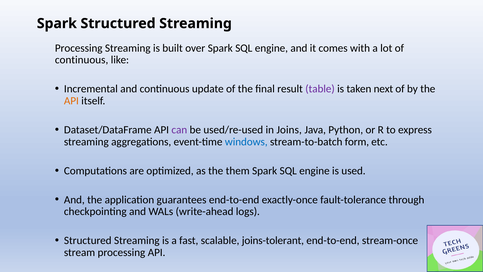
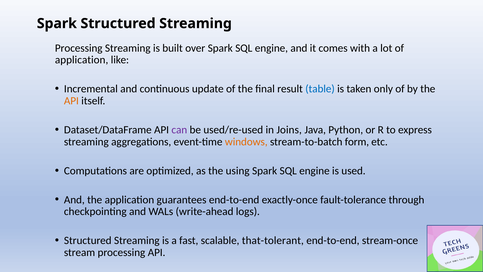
continuous: continuous -> application (82, 60)
table colour: purple -> blue (320, 89)
next: next -> only (383, 89)
windows colour: blue -> orange (246, 142)
them: them -> using (238, 171)
joins-tolerant: joins-tolerant -> that-tolerant (273, 240)
